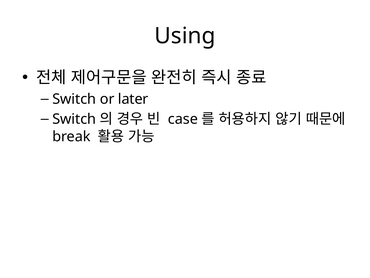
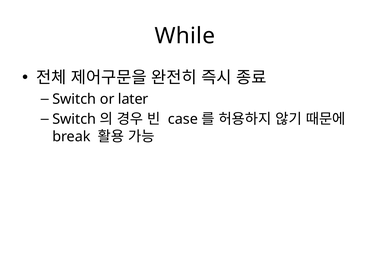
Using: Using -> While (185, 36)
